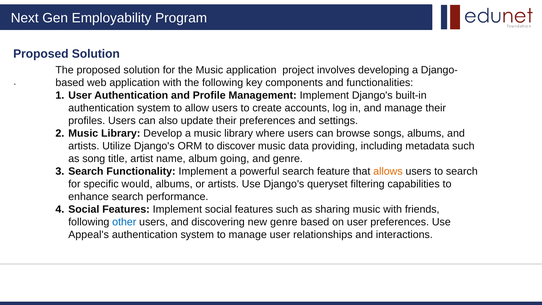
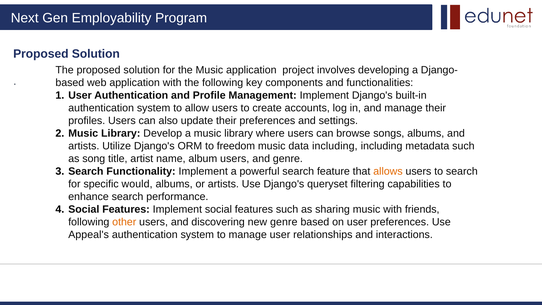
discover: discover -> freedom (236, 146)
data providing: providing -> including (335, 146)
album going: going -> users (235, 159)
other colour: blue -> orange (124, 222)
